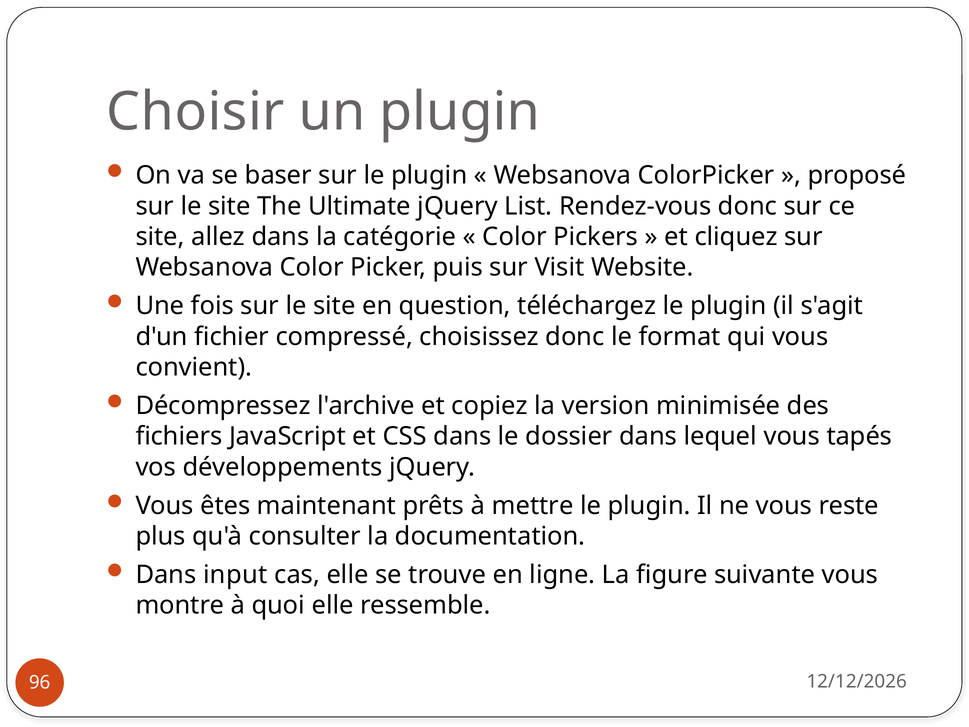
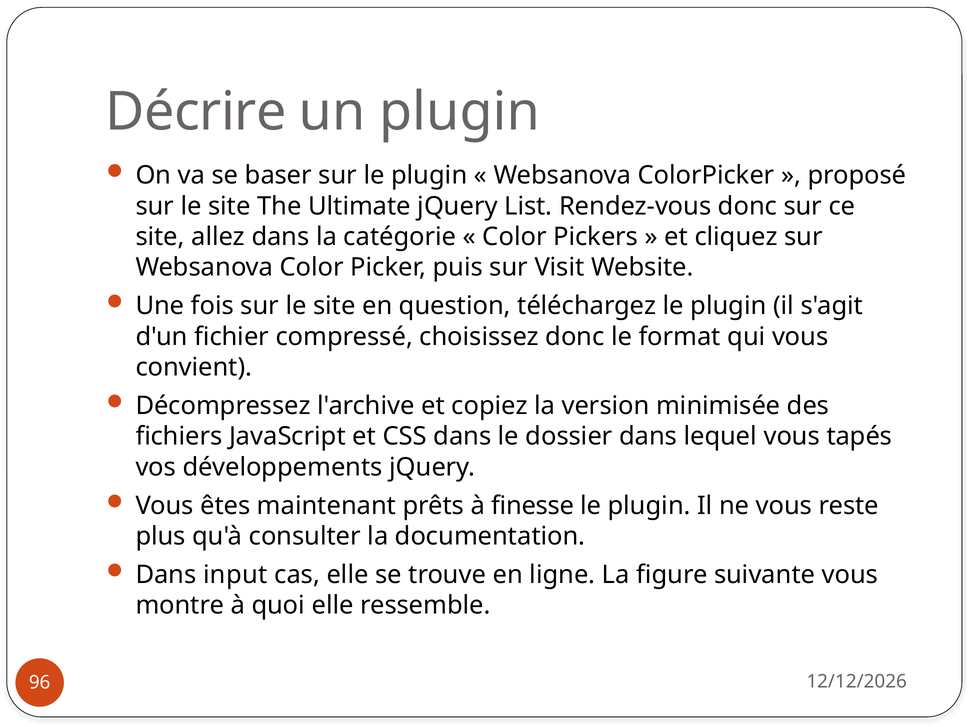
Choisir: Choisir -> Décrire (196, 112)
mettre: mettre -> finesse (533, 506)
